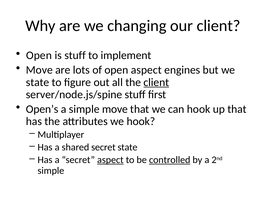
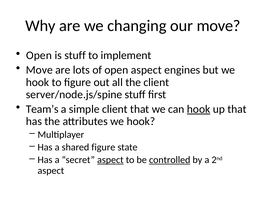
our client: client -> move (219, 26)
state: state -> hook (38, 82)
client underline: present -> none (156, 82)
Open’s: Open’s -> Team’s (42, 109)
simple move: move -> client (115, 109)
hook underline: none -> present (199, 109)
shared secret: secret -> figure (103, 148)
simple: simple -> aspect (51, 171)
